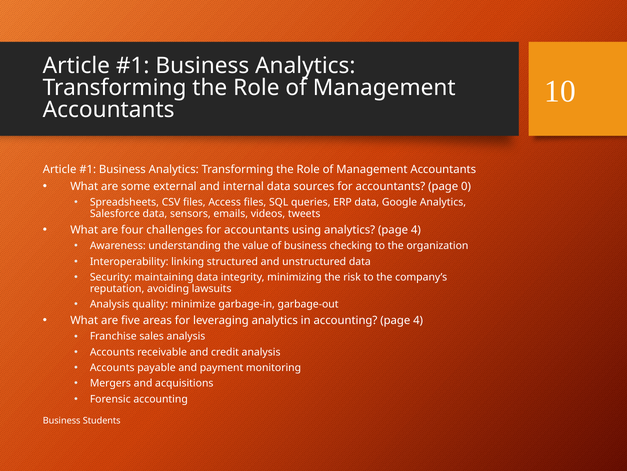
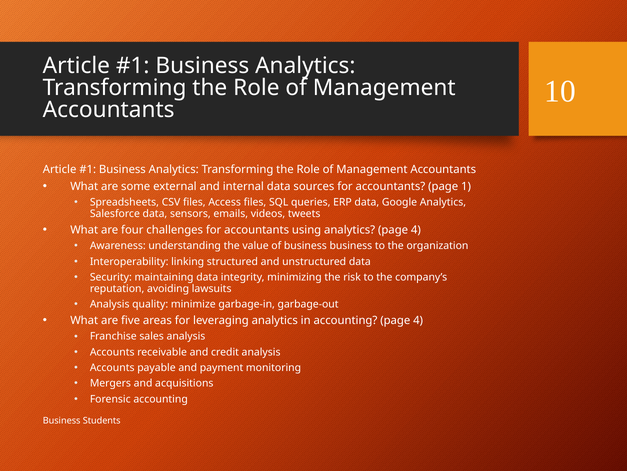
0: 0 -> 1 (466, 186)
business checking: checking -> business (351, 246)
